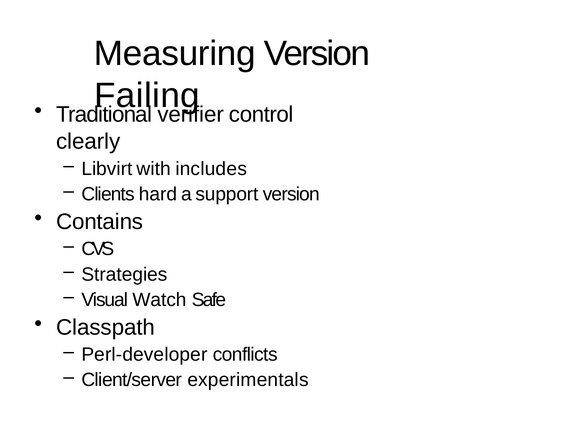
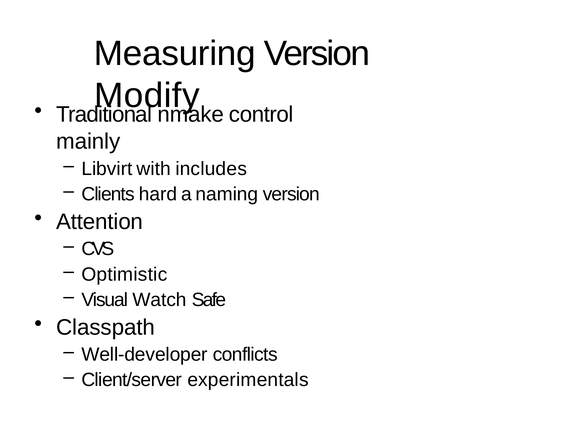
Failing: Failing -> Modify (147, 96)
verifier: verifier -> nmake (191, 115)
clearly: clearly -> mainly (88, 141)
support: support -> naming (227, 194)
Contains: Contains -> Attention (100, 222)
Strategies: Strategies -> Optimistic (124, 274)
Perl-developer: Perl-developer -> Well-developer (145, 355)
